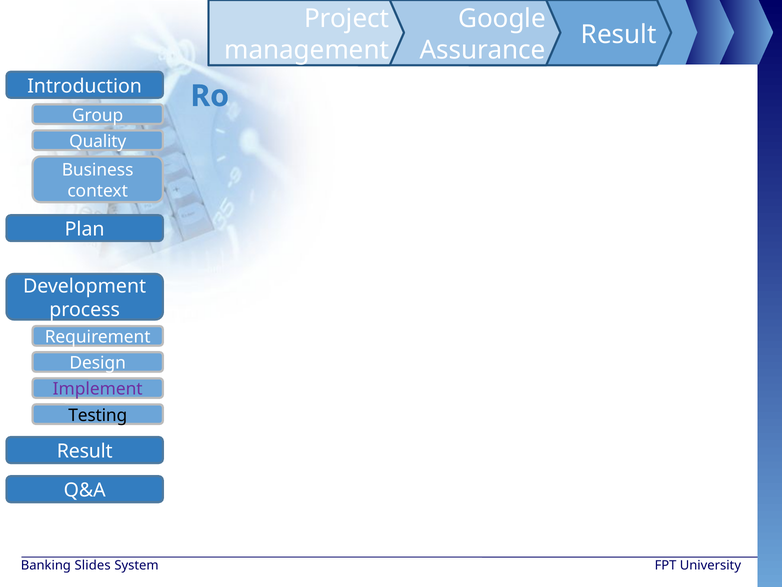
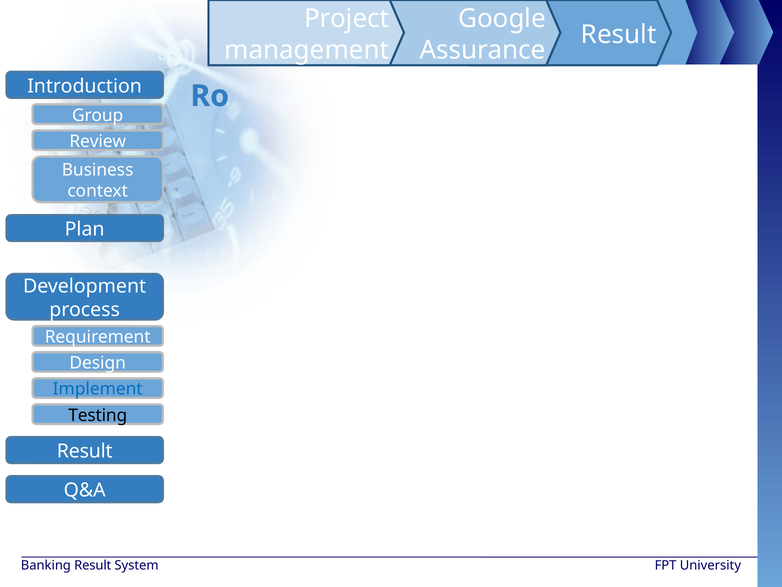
Quality: Quality -> Review (98, 141)
Implement colour: purple -> blue (98, 389)
Banking Slides: Slides -> Result (93, 565)
